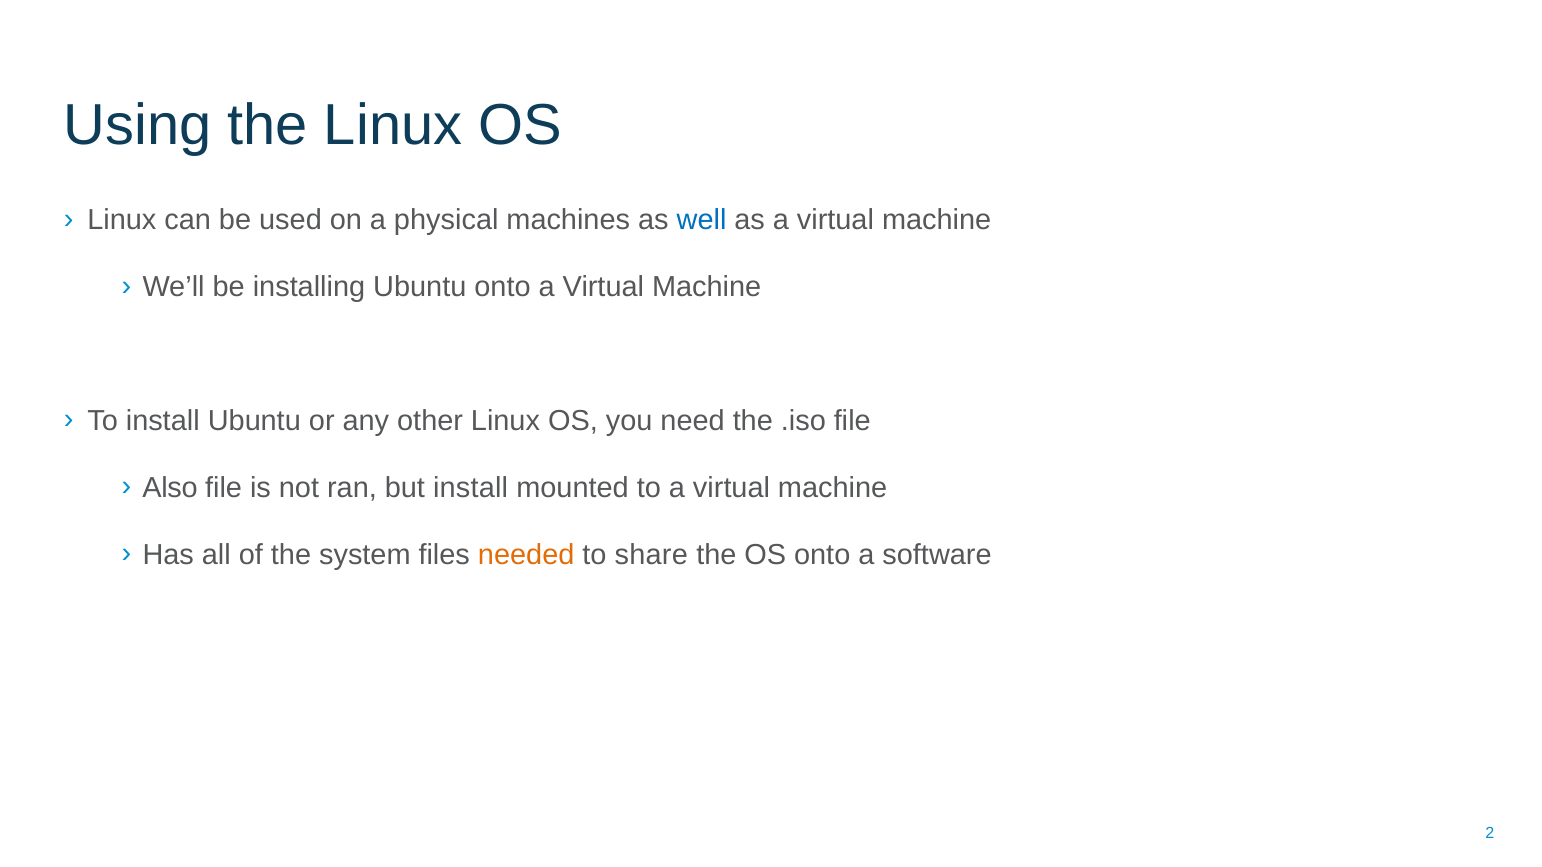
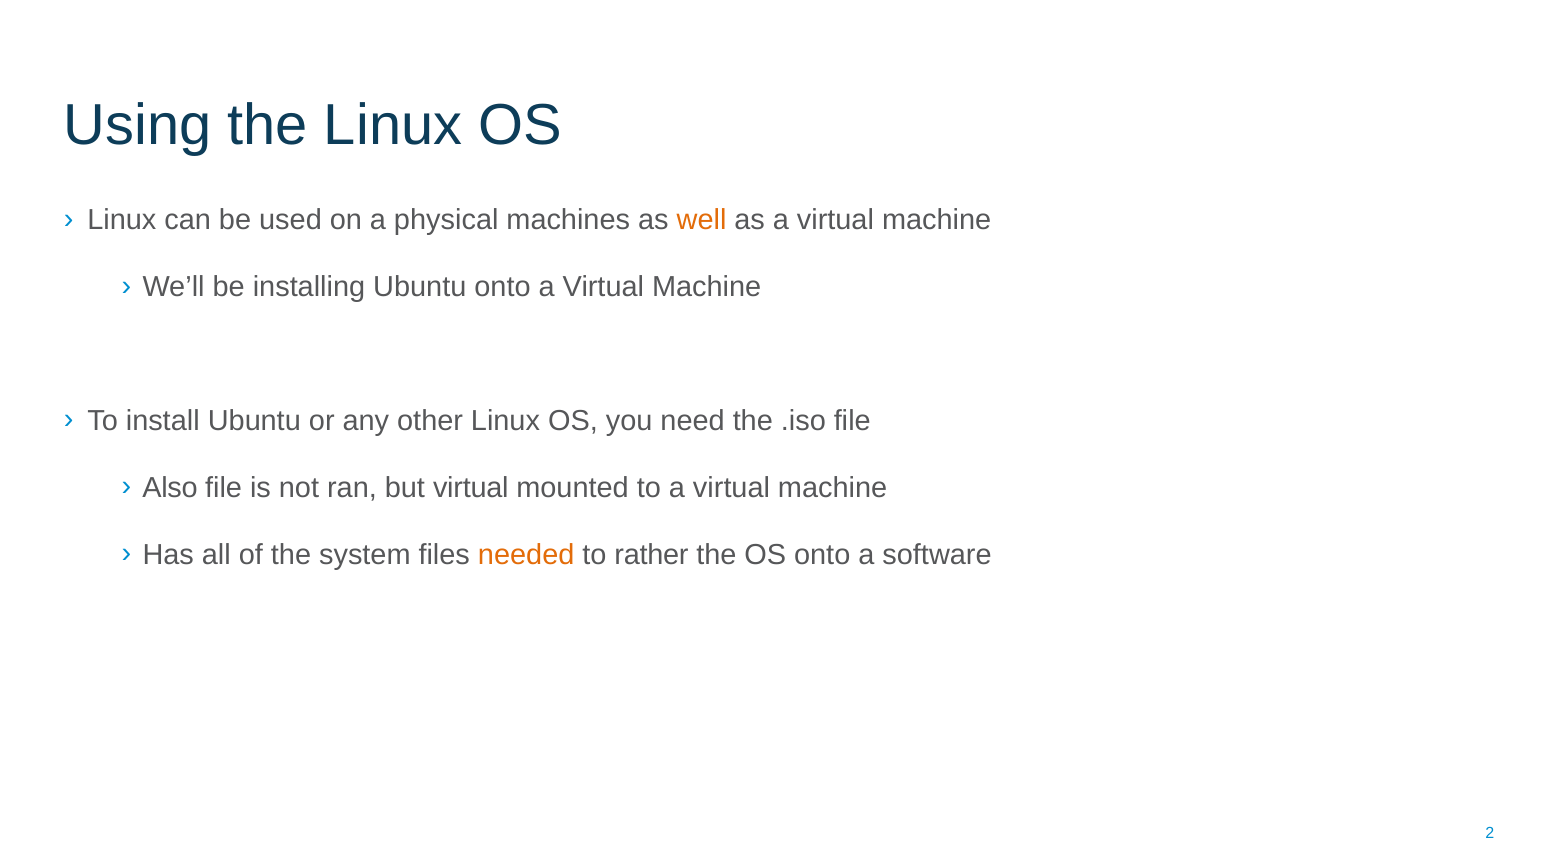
well colour: blue -> orange (702, 221)
but install: install -> virtual (471, 488)
share: share -> rather (652, 555)
